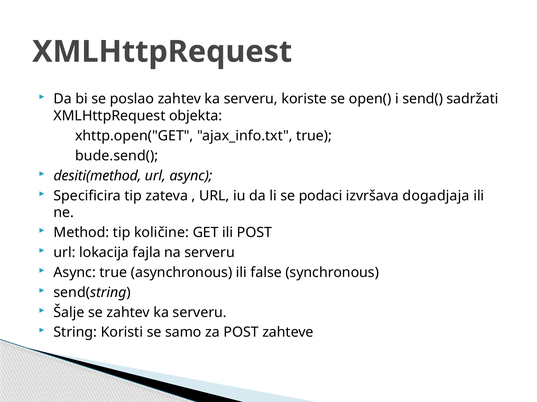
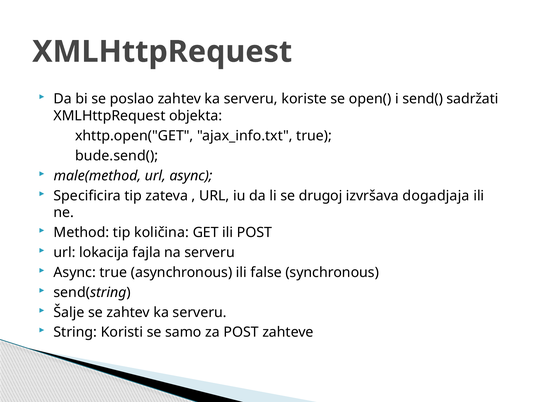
desiti(method: desiti(method -> male(method (97, 176)
podaci: podaci -> drugoj (321, 196)
količine: količine -> količina (161, 233)
